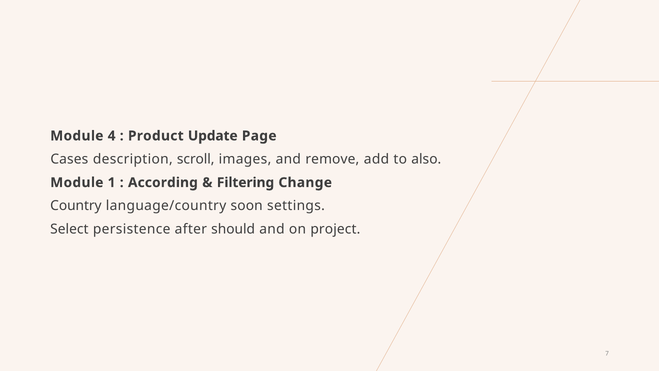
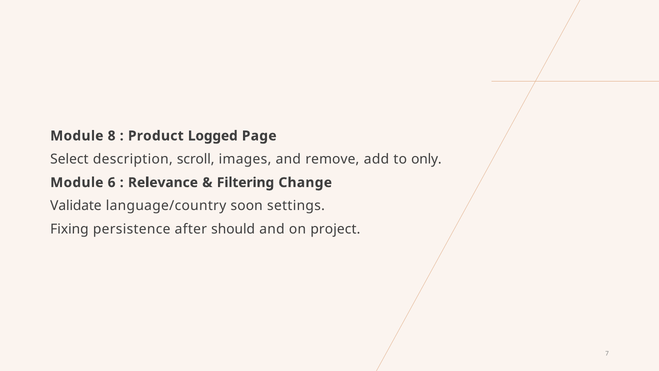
4: 4 -> 8 (112, 136)
Update: Update -> Logged (213, 136)
Cases: Cases -> Select (69, 159)
also: also -> only (426, 159)
1: 1 -> 6 (112, 182)
According: According -> Relevance (163, 182)
Country: Country -> Validate (76, 206)
Select: Select -> Fixing (69, 229)
